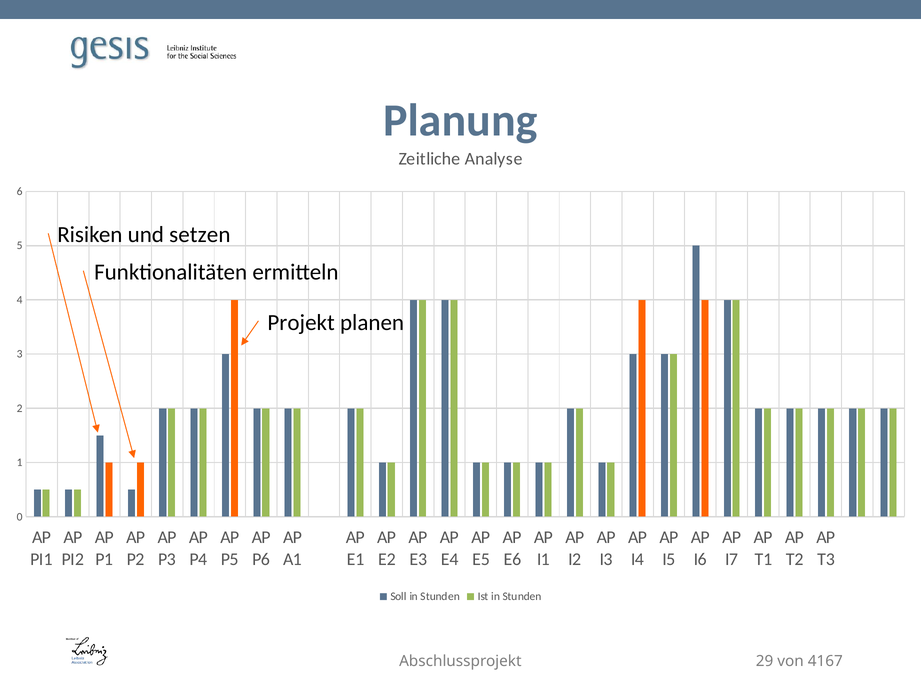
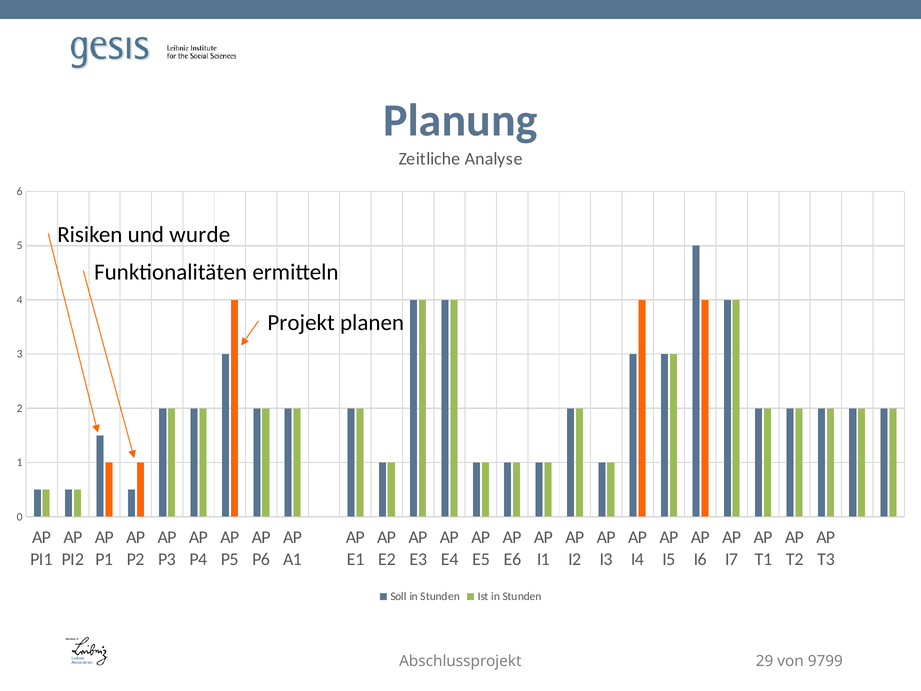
setzen: setzen -> wurde (200, 235)
4167: 4167 -> 9799 (825, 661)
